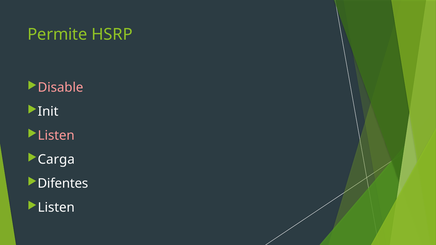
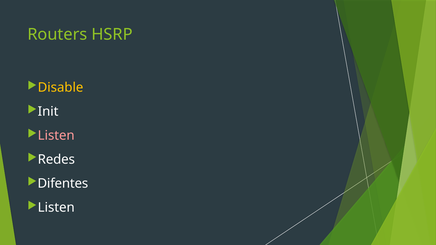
Permite: Permite -> Routers (57, 34)
Disable colour: pink -> yellow (61, 88)
Carga: Carga -> Redes (56, 160)
